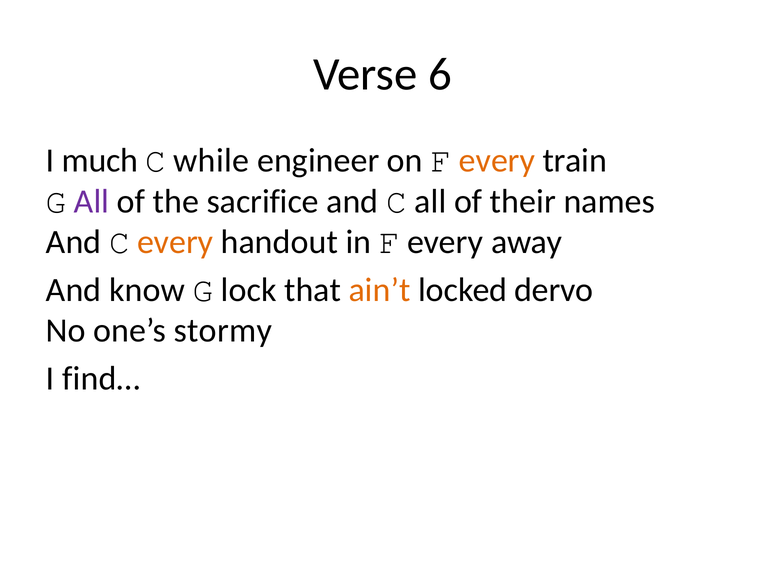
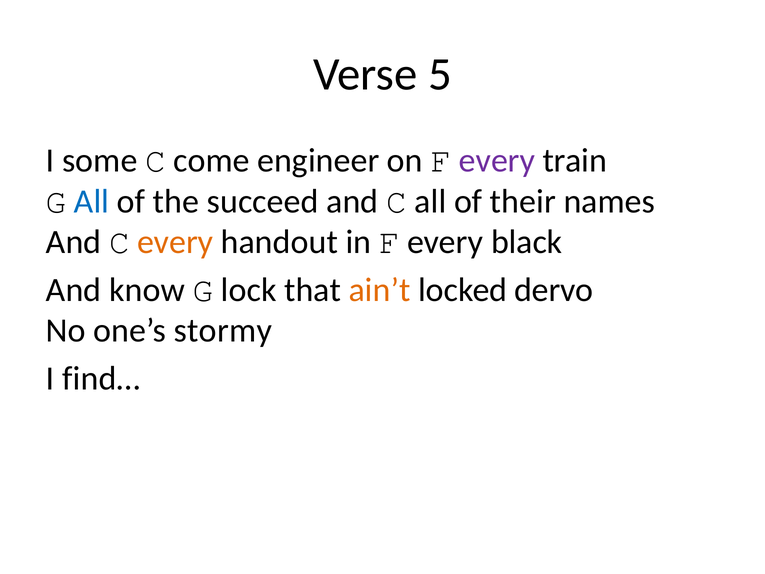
6: 6 -> 5 (440, 74)
much: much -> some (100, 160)
while: while -> come (211, 160)
every colour: orange -> purple (497, 160)
All colour: purple -> blue (92, 201)
sacrifice: sacrifice -> succeed (263, 201)
away: away -> black (527, 242)
